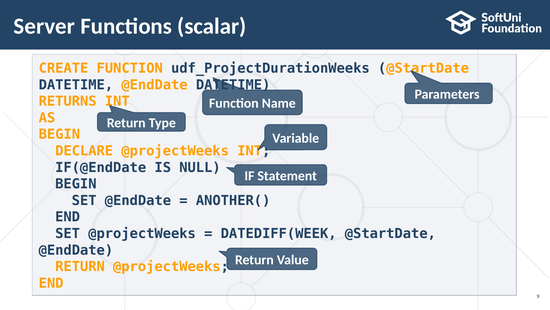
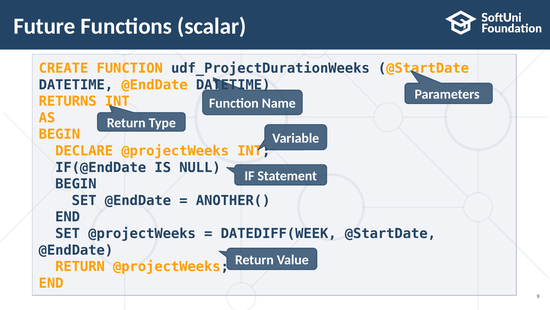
Server: Server -> Future (44, 26)
